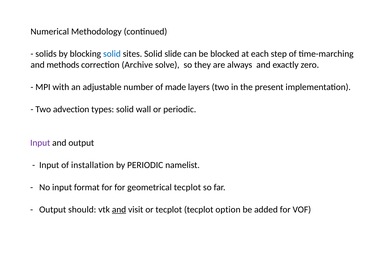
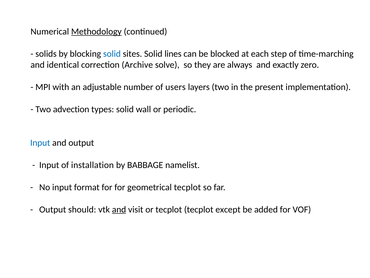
Methodology underline: none -> present (96, 31)
slide: slide -> lines (173, 54)
methods: methods -> identical (63, 65)
made: made -> users (175, 87)
Input colour: purple -> blue (40, 143)
by PERIODIC: PERIODIC -> BABBAGE (145, 165)
option: option -> except (228, 209)
